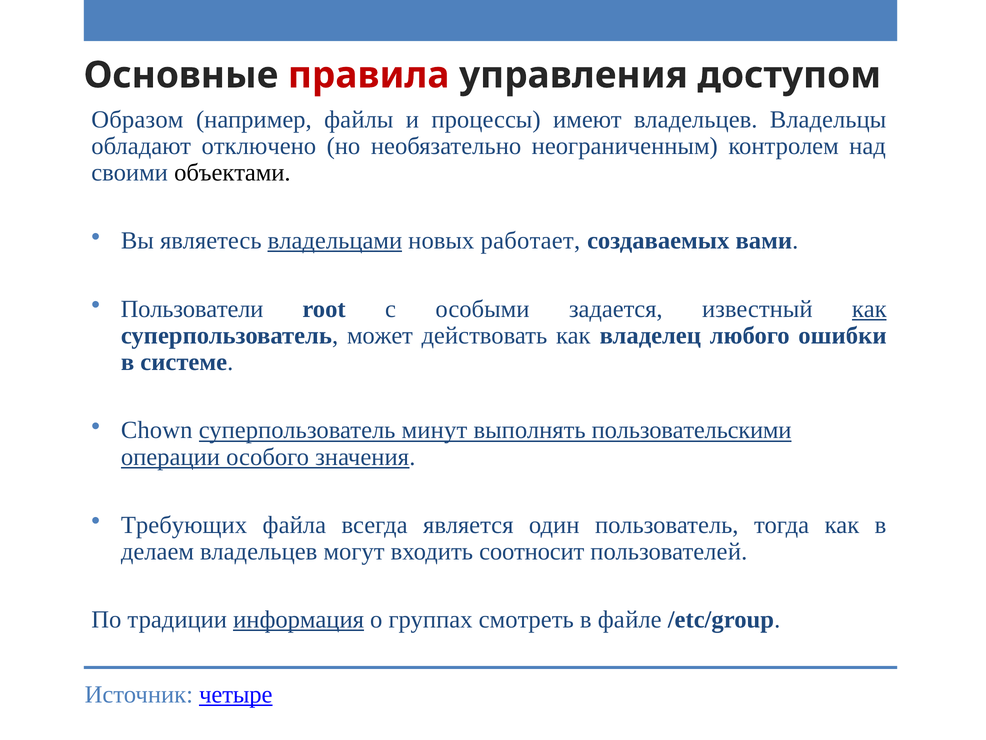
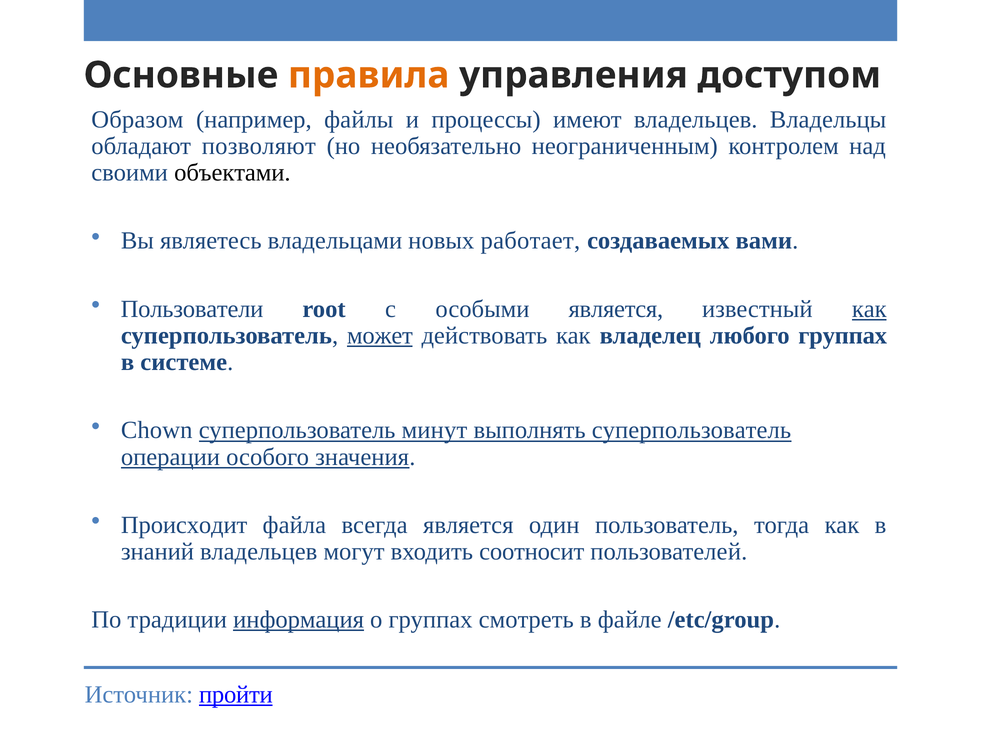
правила colour: red -> orange (369, 75)
отключено: отключено -> позволяют (259, 146)
владельцами underline: present -> none (335, 241)
особыми задается: задается -> является (616, 309)
может underline: none -> present (380, 335)
любого ошибки: ошибки -> группах (843, 335)
выполнять пользовательскими: пользовательскими -> суперпользователь (691, 430)
Требующих: Требующих -> Происходит (184, 525)
делаем: делаем -> знаний (157, 551)
четыре: четыре -> пройти (236, 694)
